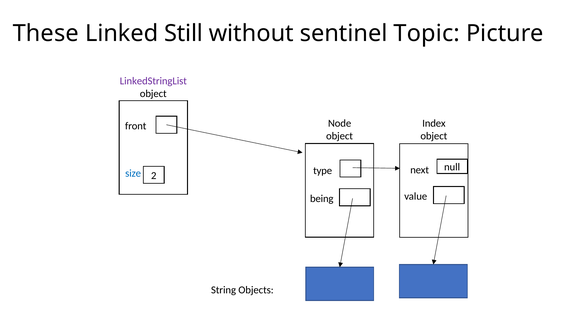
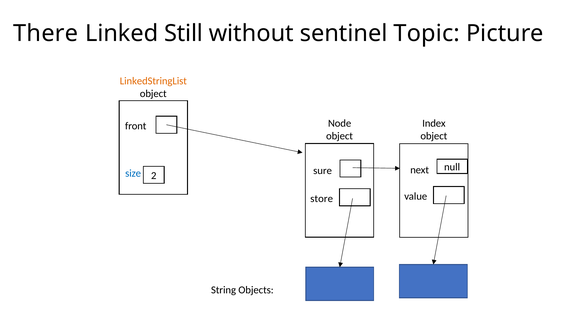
These: These -> There (46, 33)
LinkedStringList colour: purple -> orange (153, 81)
type: type -> sure (323, 171)
being: being -> store (322, 199)
